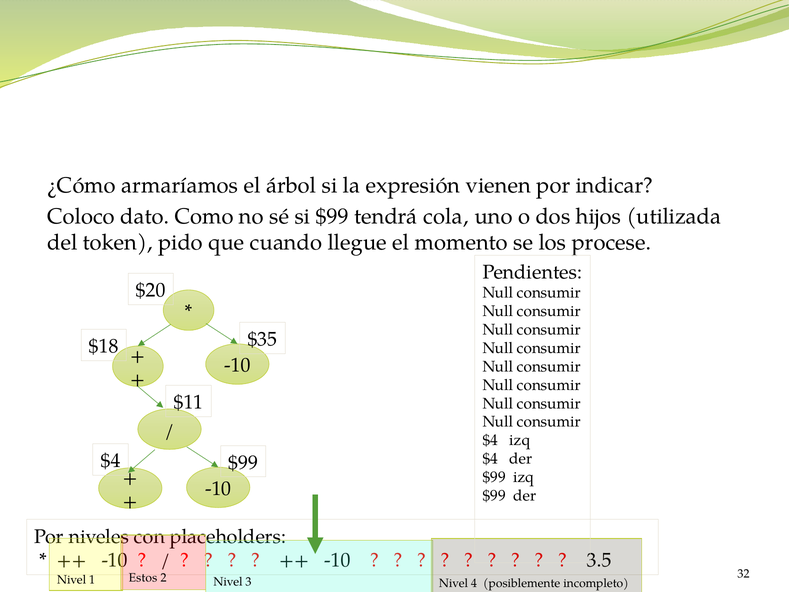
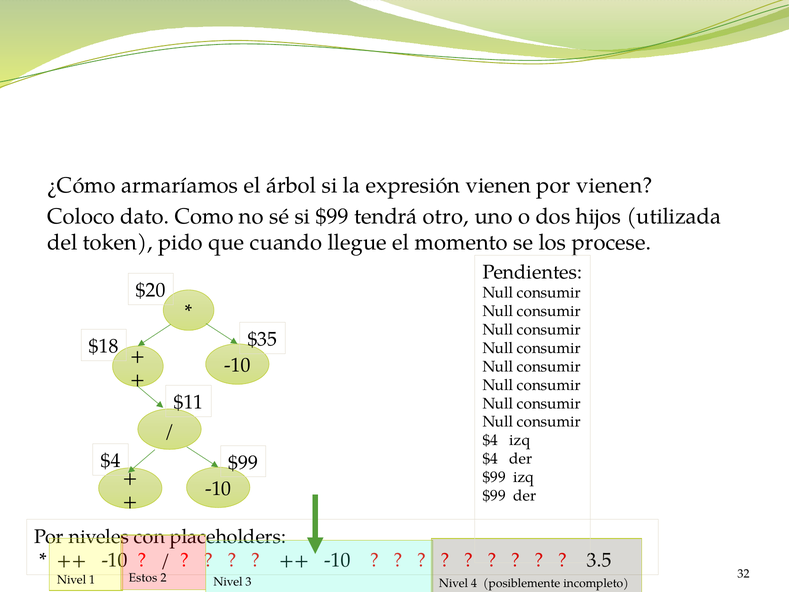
por indicar: indicar -> vienen (614, 186)
cola: cola -> otro (446, 216)
